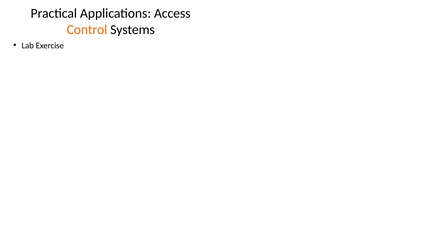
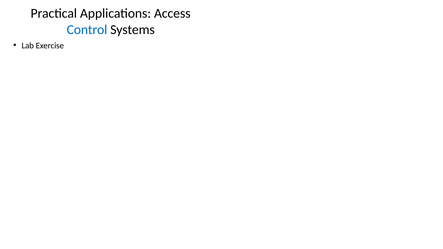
Control colour: orange -> blue (87, 30)
